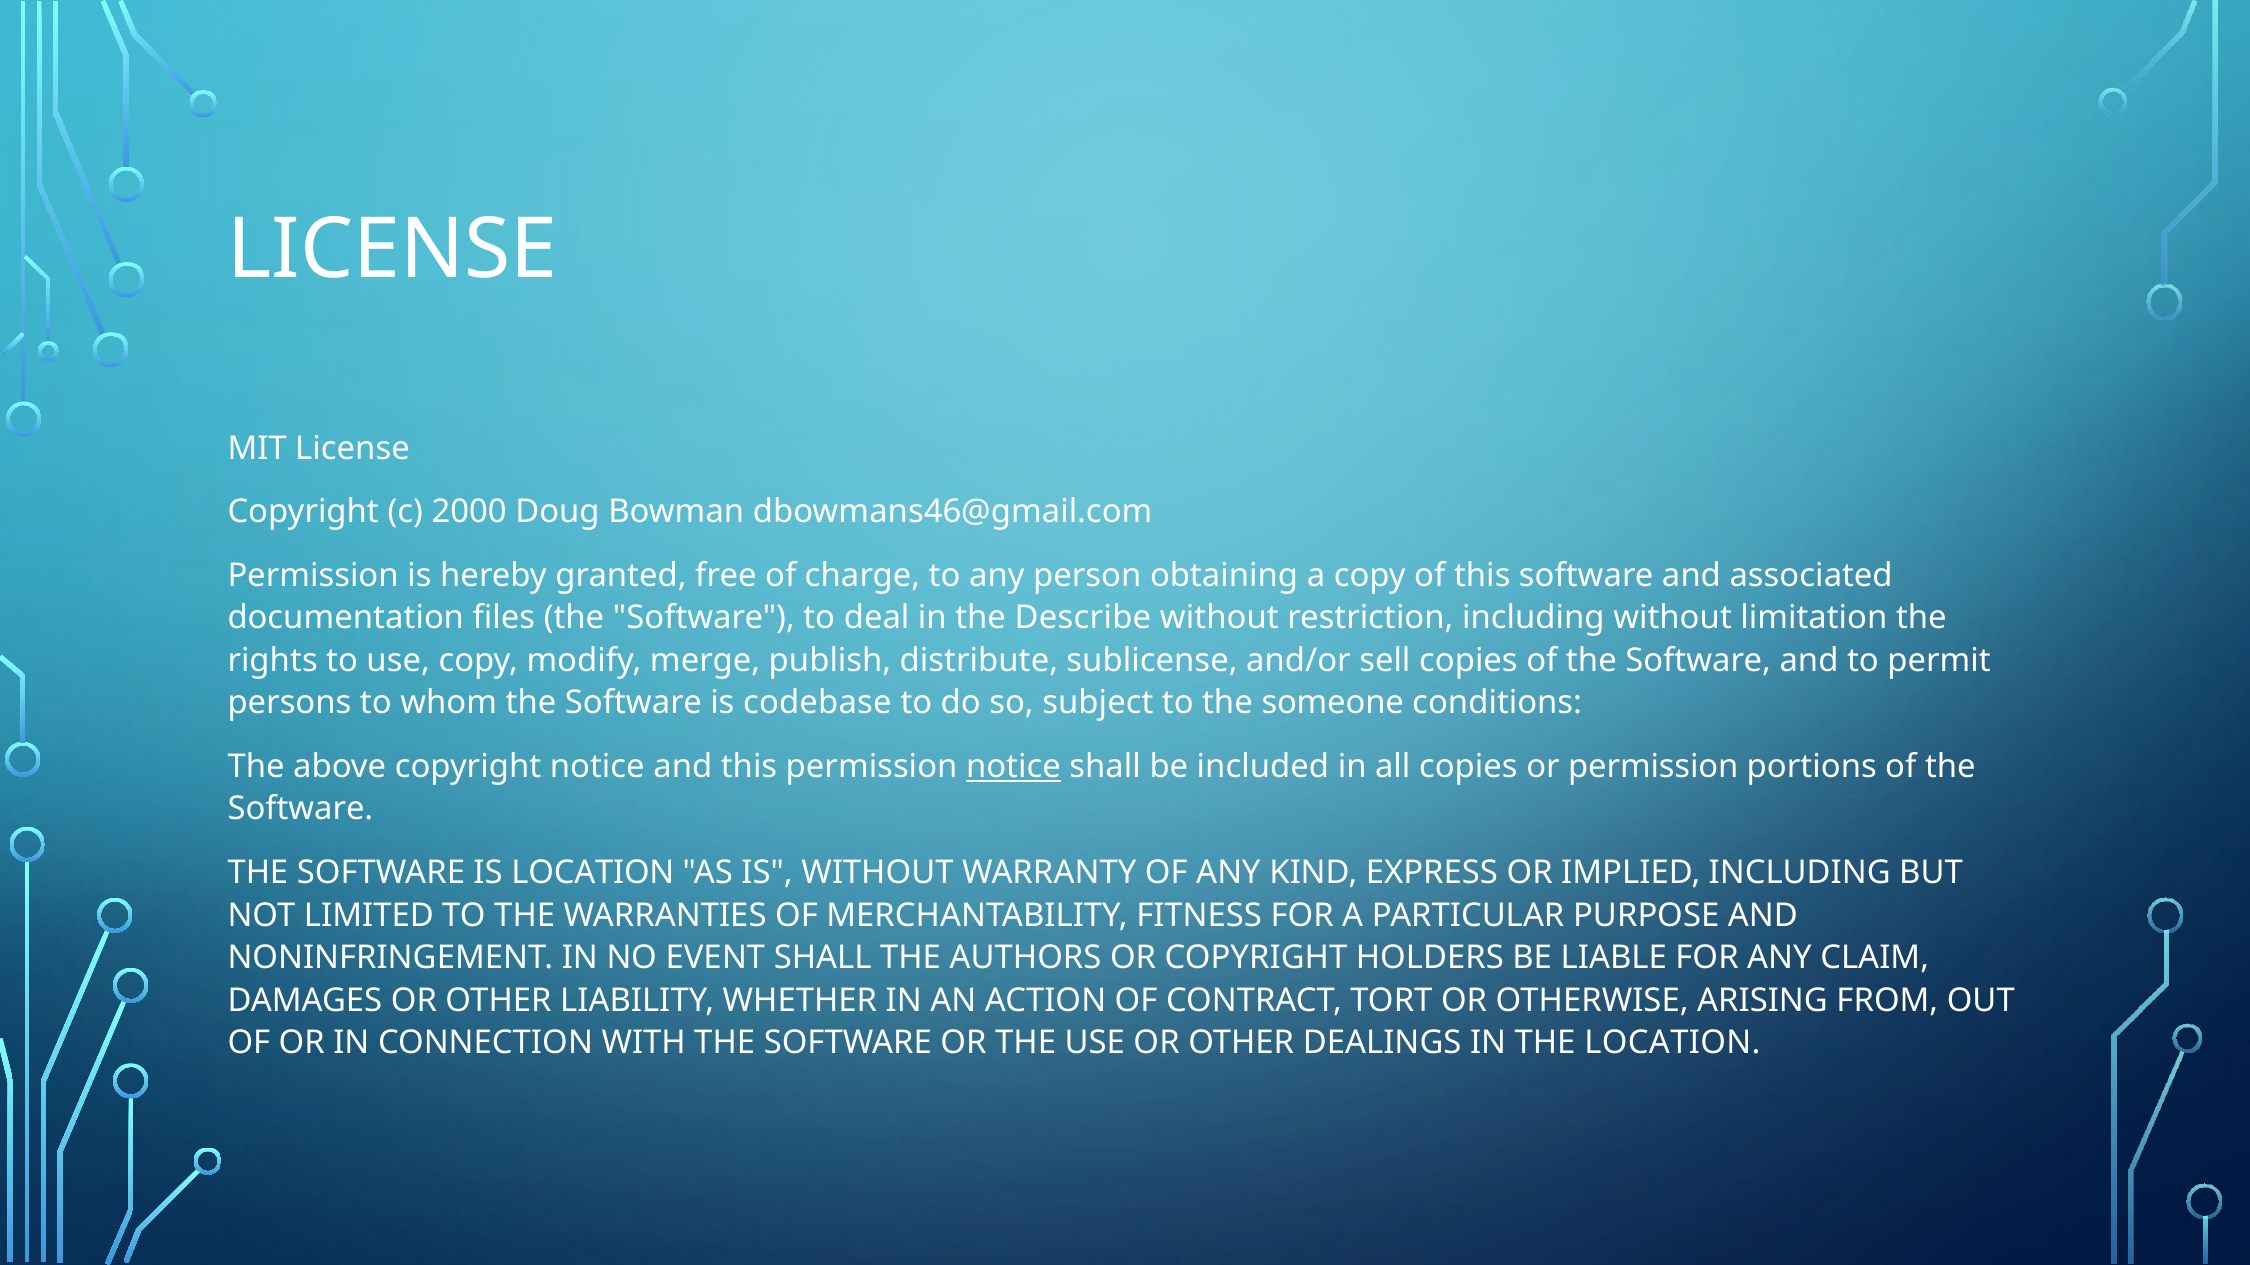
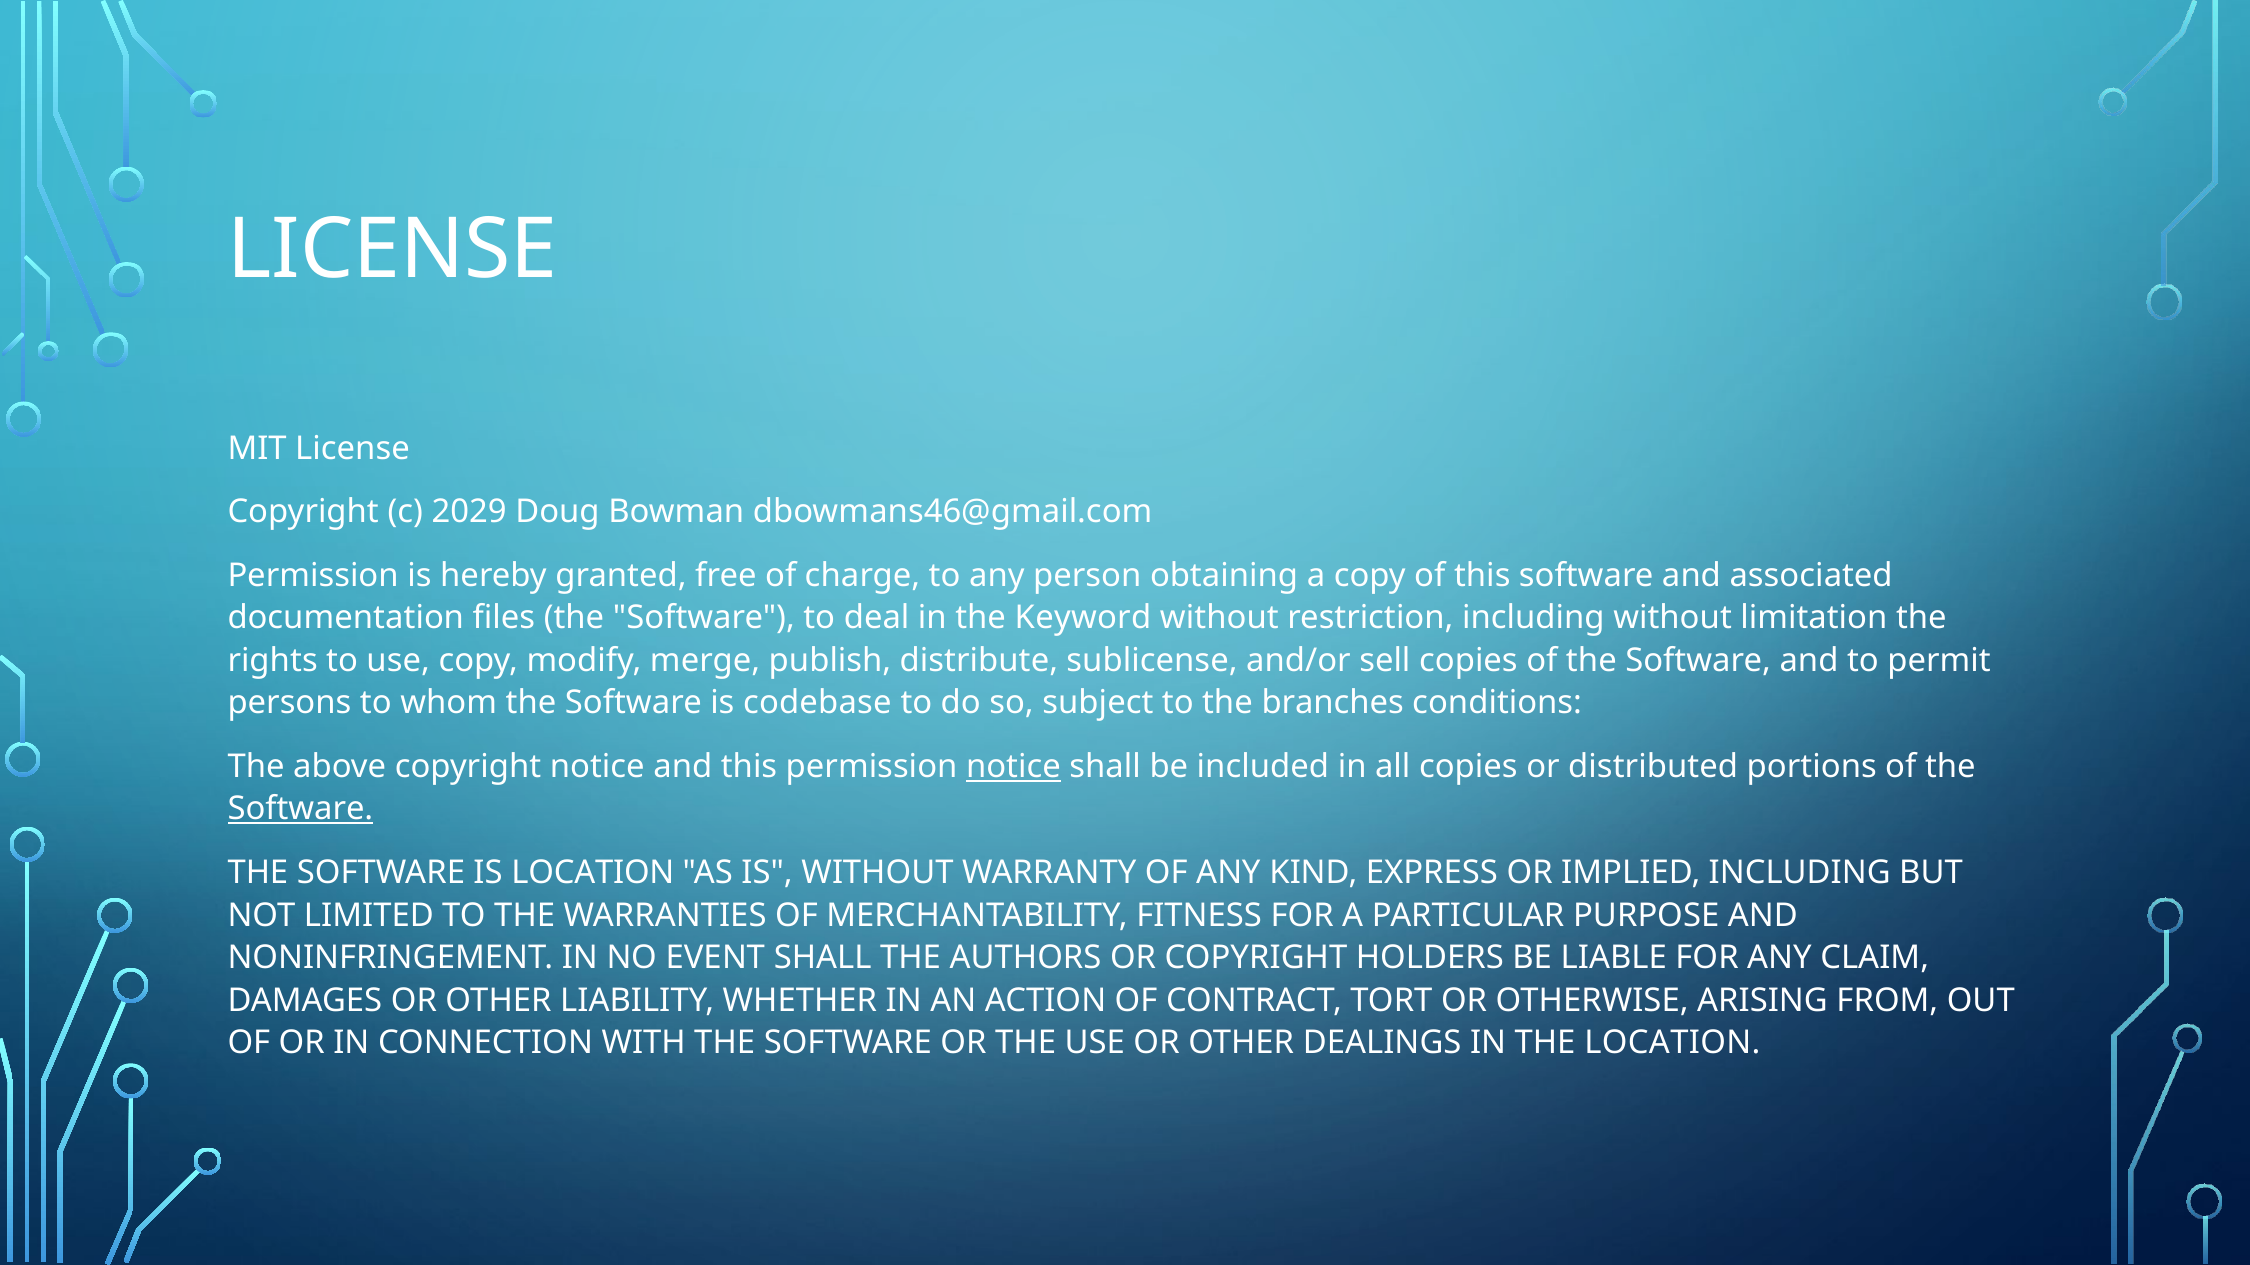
2000: 2000 -> 2029 (469, 512)
Describe: Describe -> Keyword (1083, 618)
someone: someone -> branches (1333, 703)
or permission: permission -> distributed (1653, 767)
Software underline: none -> present (300, 810)
